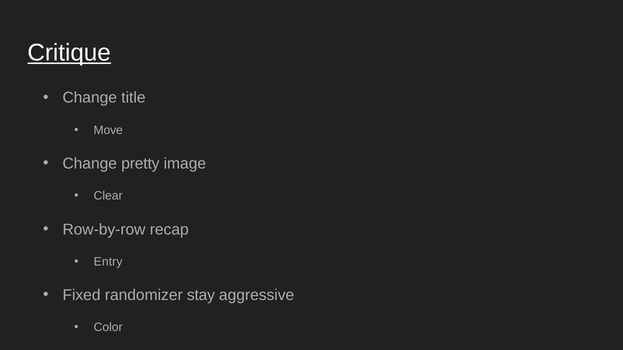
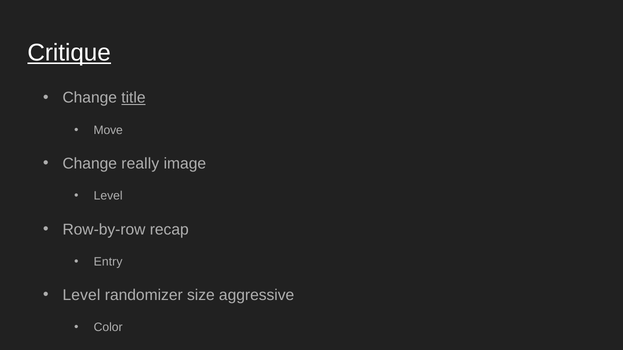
title underline: none -> present (133, 98)
pretty: pretty -> really (140, 164)
Clear: Clear -> Level (108, 196)
Fixed: Fixed -> Level (81, 296)
stay: stay -> size (201, 296)
